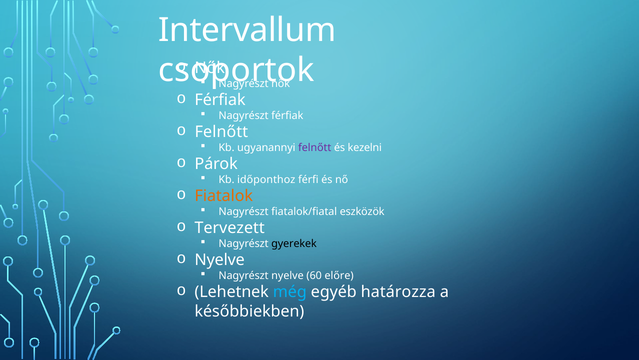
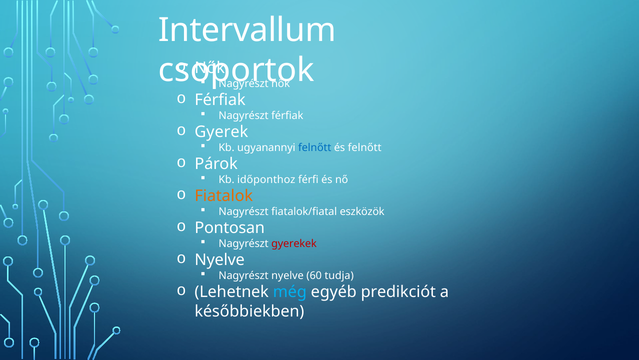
Felnőtt: Felnőtt -> Gyerek (221, 132)
felnőtt colour: purple -> blue (315, 148)
és kezelni: kezelni -> felnőtt (365, 148)
Tervezett: Tervezett -> Pontosan (230, 228)
gyerekek colour: black -> red (294, 243)
előre: előre -> tudja (339, 275)
határozza: határozza -> predikciót (398, 292)
